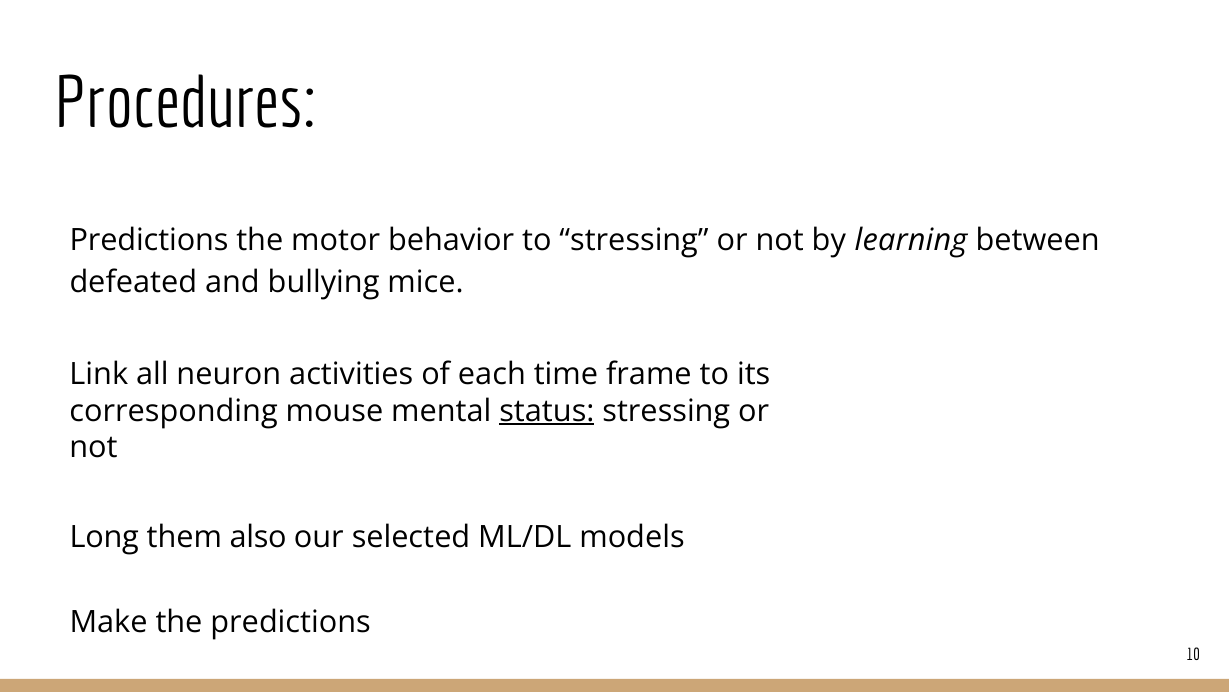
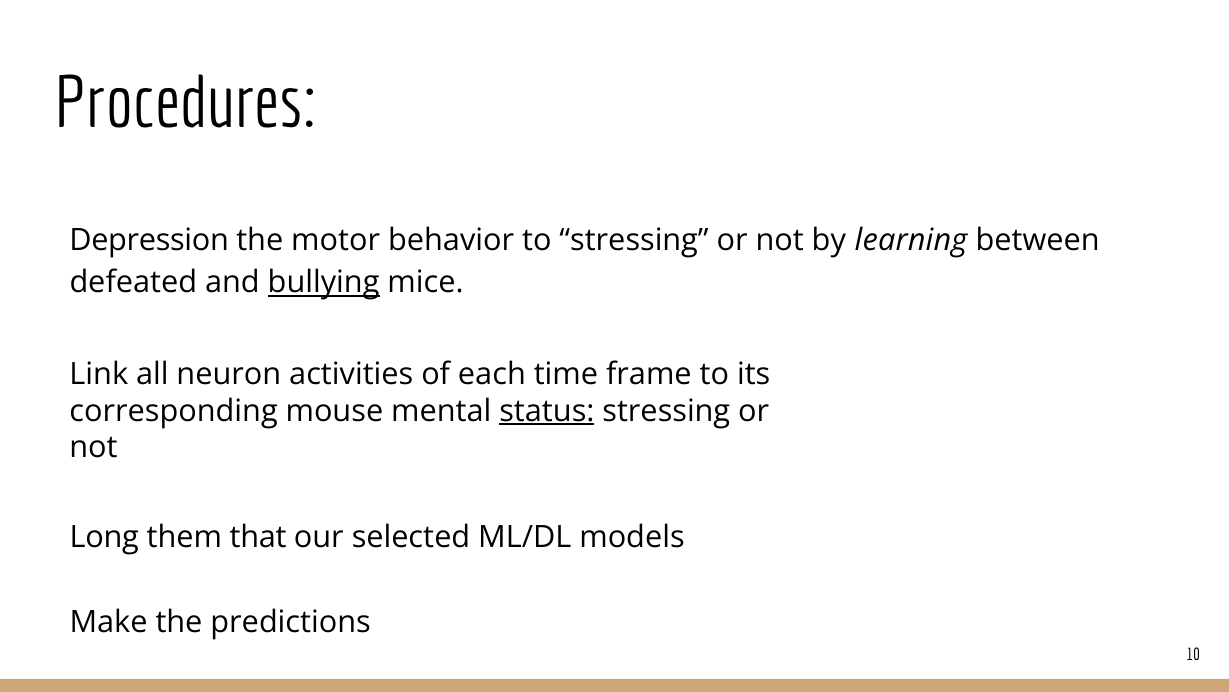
Predictions: Predictions -> Depression (149, 240)
bullying underline: none -> present (324, 282)
also: also -> that (258, 537)
